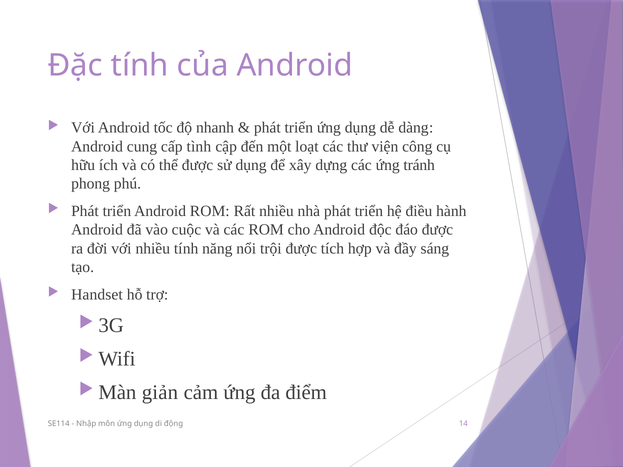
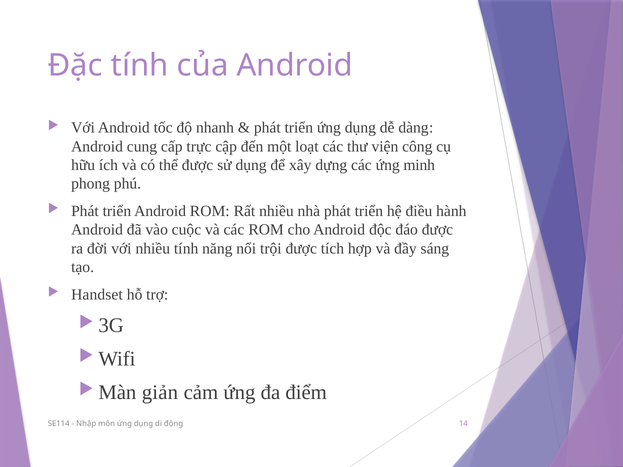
tình: tình -> trực (199, 146)
tránh: tránh -> minh (419, 165)
